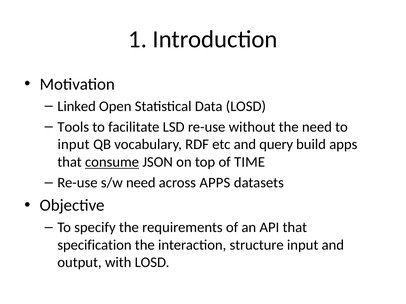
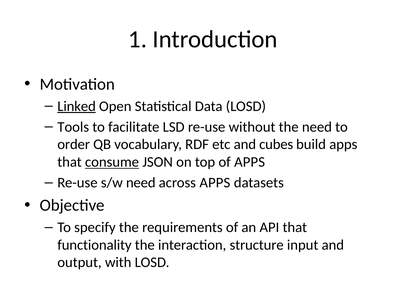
Linked underline: none -> present (77, 106)
input: input -> order (74, 145)
query: query -> cubes (276, 145)
of TIME: TIME -> APPS (250, 162)
specification: specification -> functionality (94, 245)
